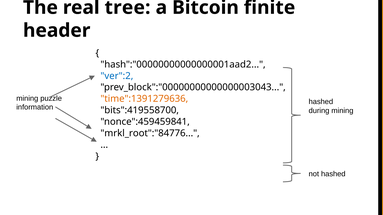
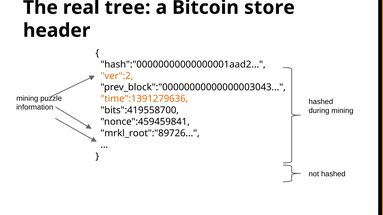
finite: finite -> store (269, 8)
ver":2 colour: blue -> orange (117, 76)
mrkl_root":"84776: mrkl_root":"84776 -> mrkl_root":"89726 (150, 133)
